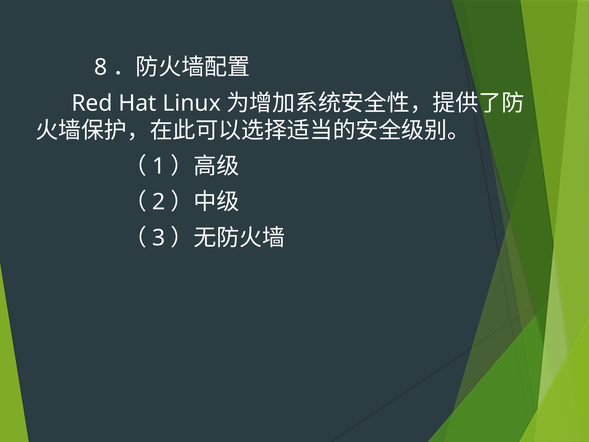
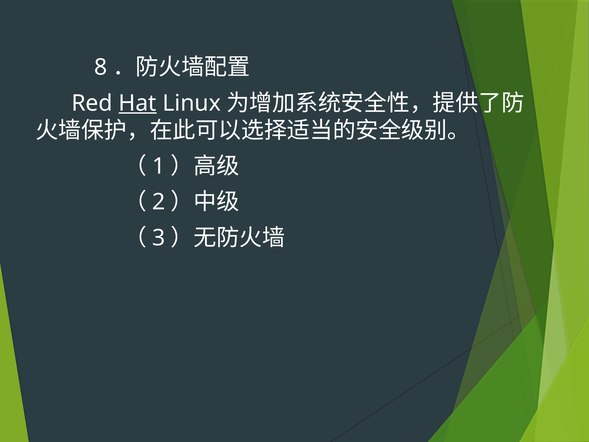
Hat underline: none -> present (138, 103)
